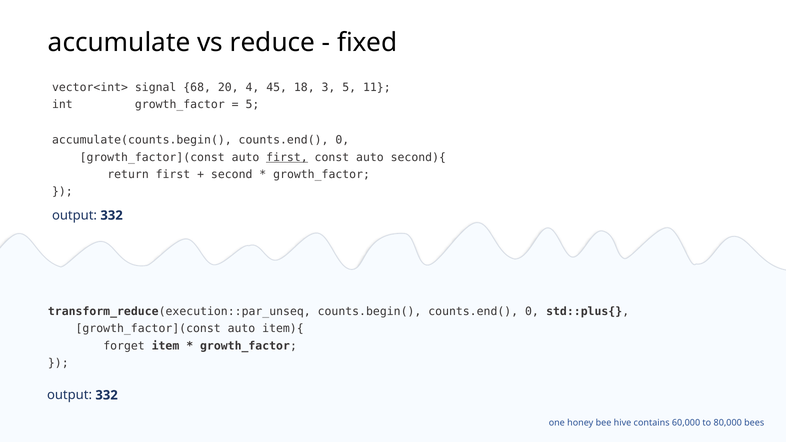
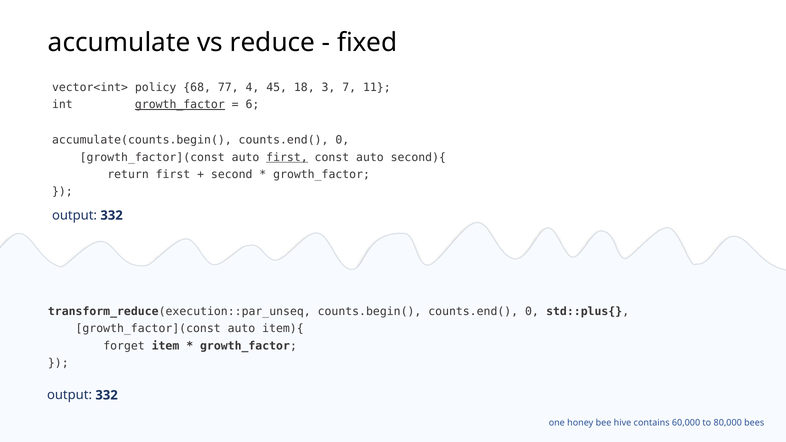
signal: signal -> policy (156, 87)
20: 20 -> 77 (228, 87)
3 5: 5 -> 7 (349, 87)
growth_factor underline: none -> present (180, 105)
5: 5 -> 6 (252, 105)
